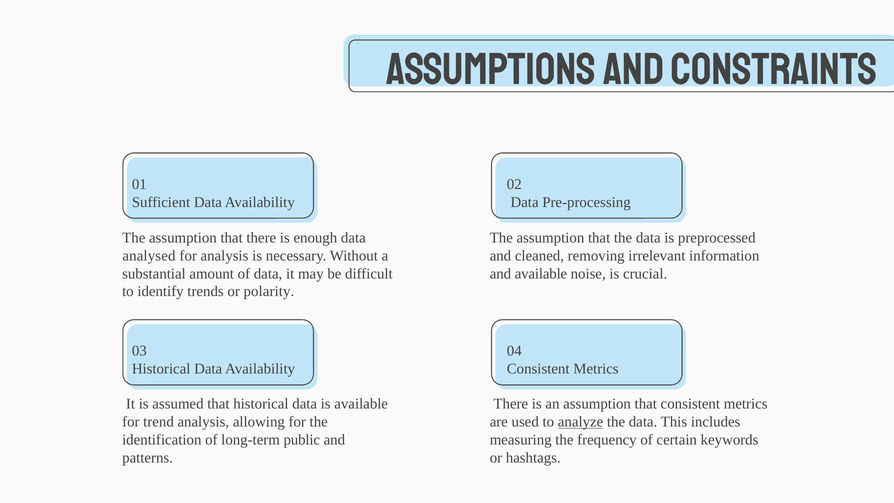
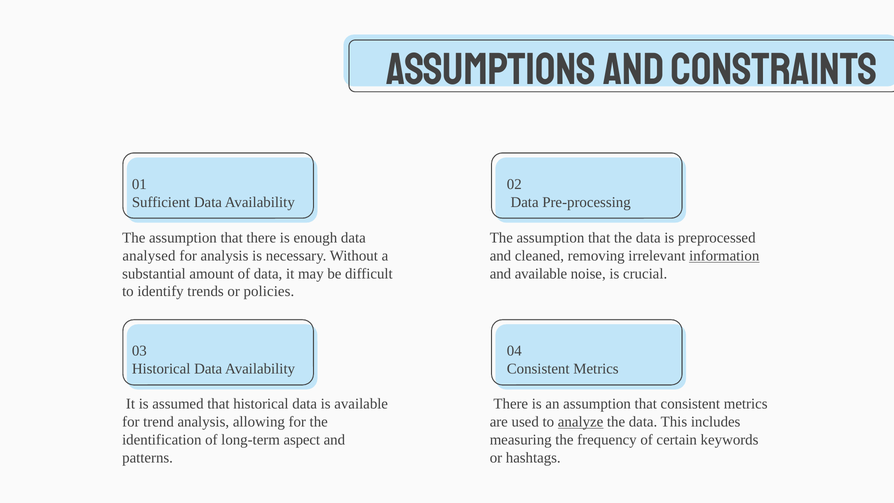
information underline: none -> present (724, 256)
polarity: polarity -> policies (269, 292)
public: public -> aspect (302, 440)
